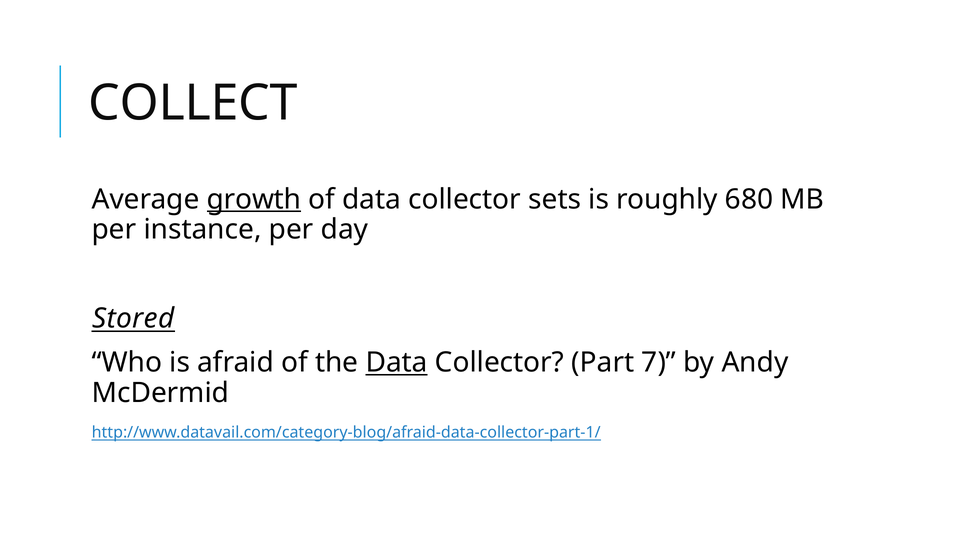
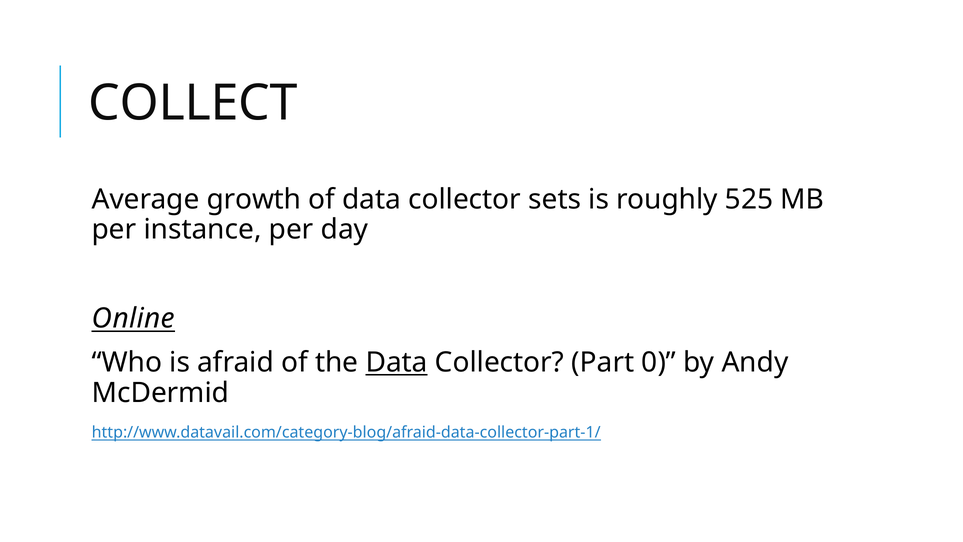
growth underline: present -> none (254, 199)
680: 680 -> 525 (749, 199)
Stored: Stored -> Online (133, 318)
7: 7 -> 0 (659, 362)
